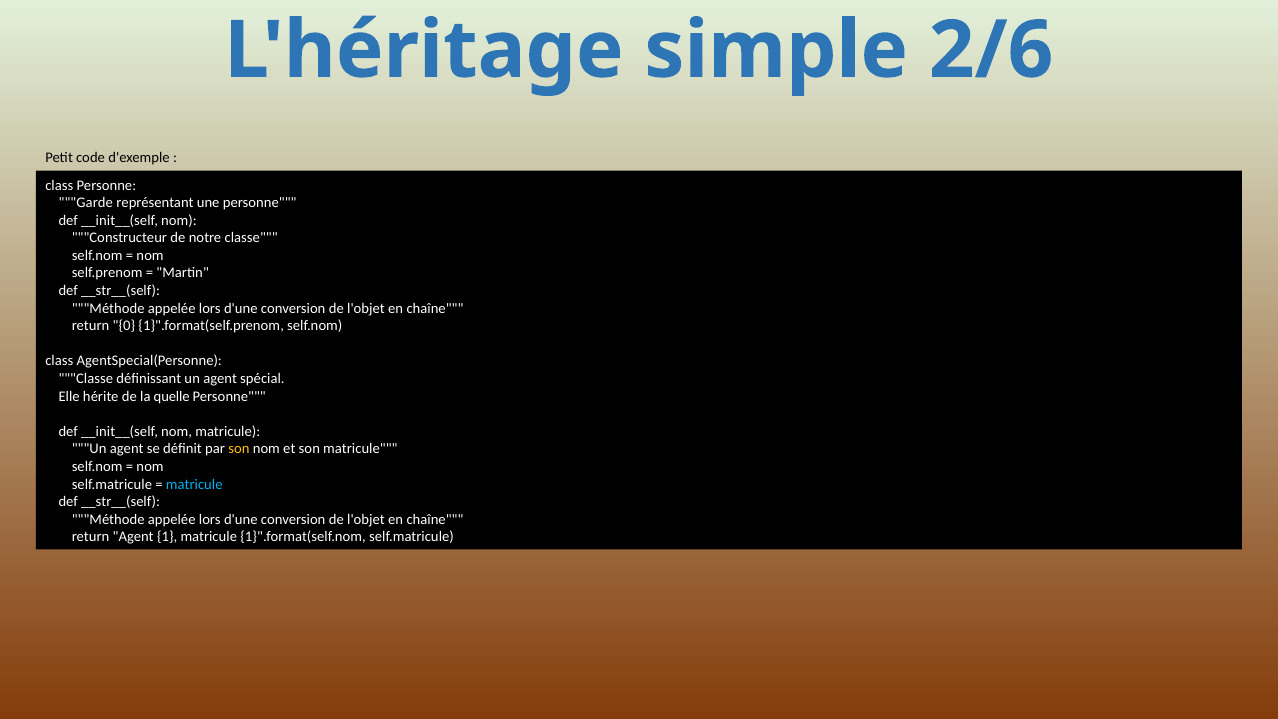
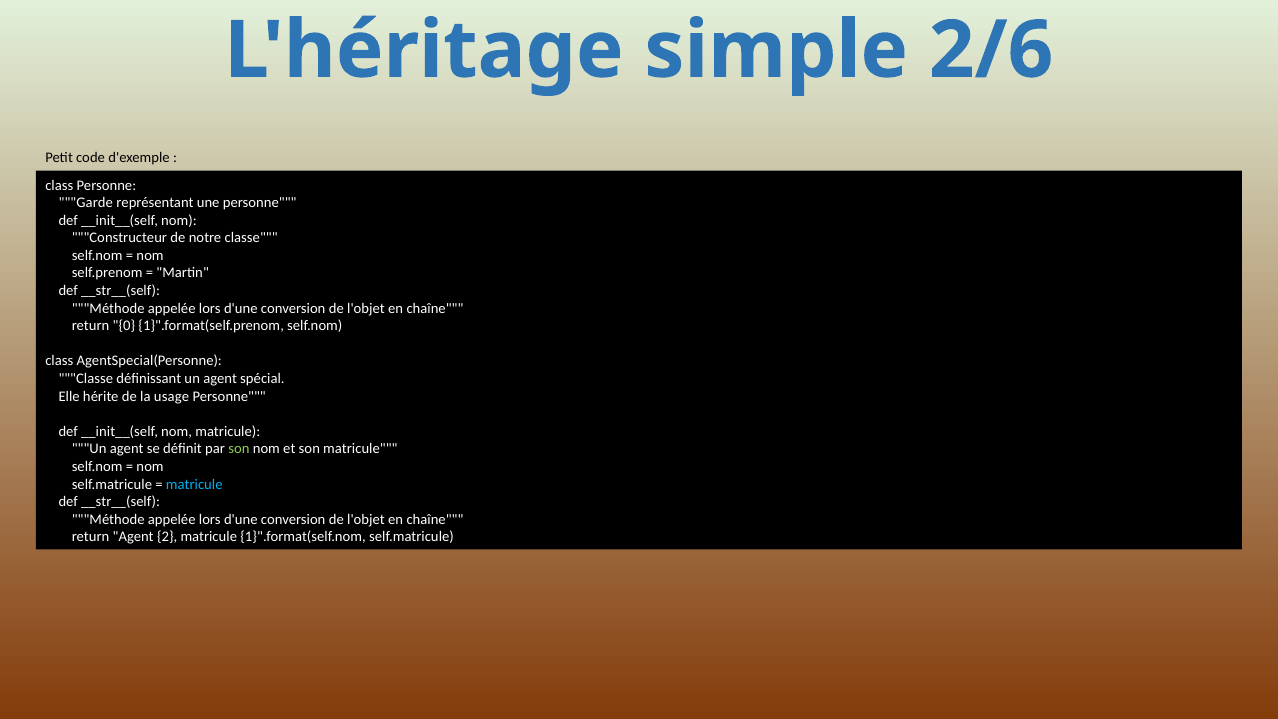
quelle: quelle -> usage (172, 396)
son colour: yellow -> light green (239, 449)
1: 1 -> 2 (167, 537)
